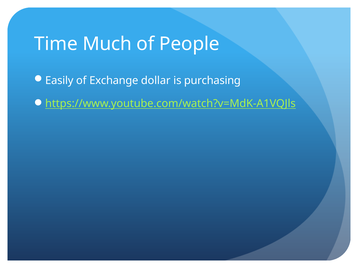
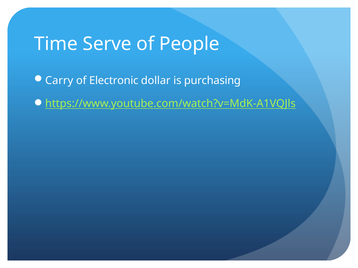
Much: Much -> Serve (107, 44)
Easily: Easily -> Carry (59, 81)
Exchange: Exchange -> Electronic (114, 81)
